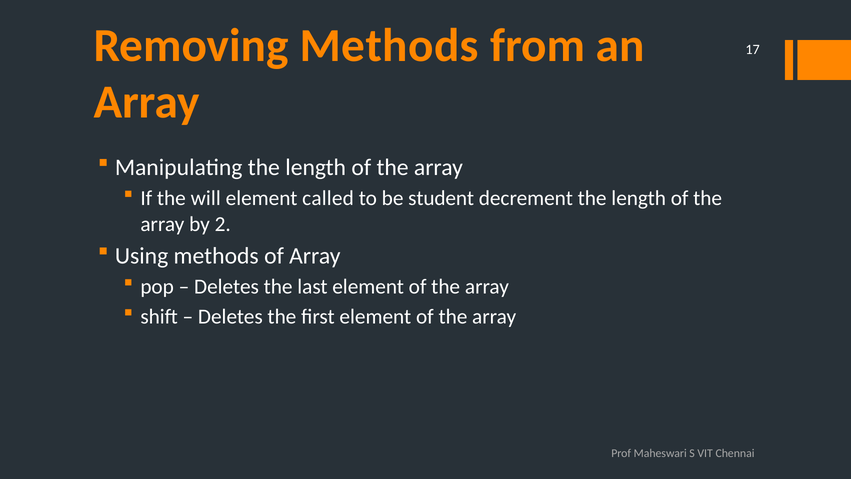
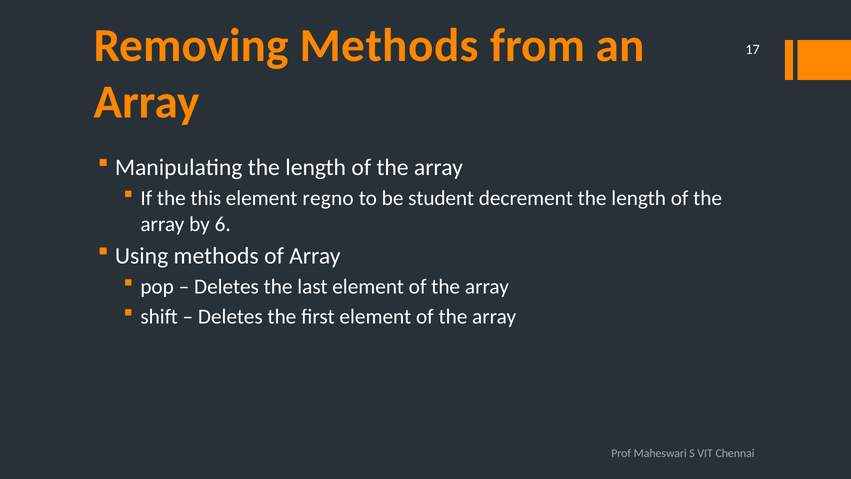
will: will -> this (206, 198)
called: called -> regno (328, 198)
2: 2 -> 6 (223, 224)
